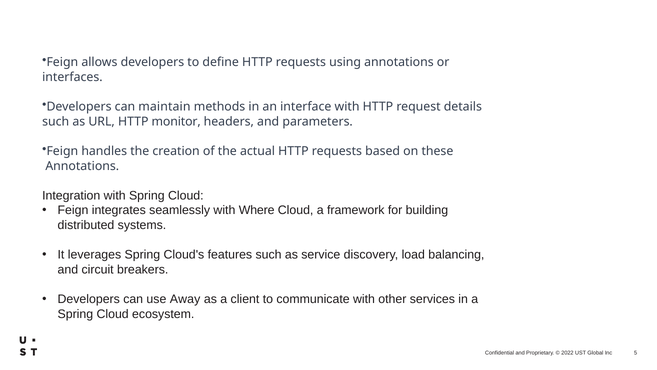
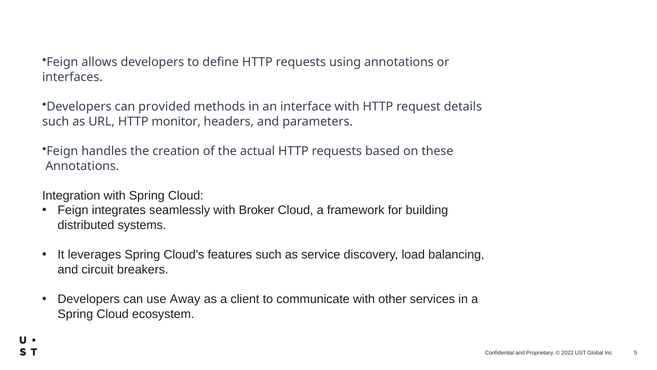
maintain: maintain -> provided (164, 107)
Where: Where -> Broker (257, 210)
